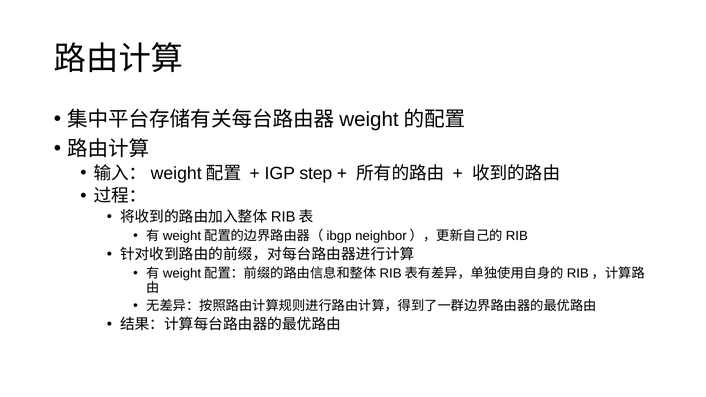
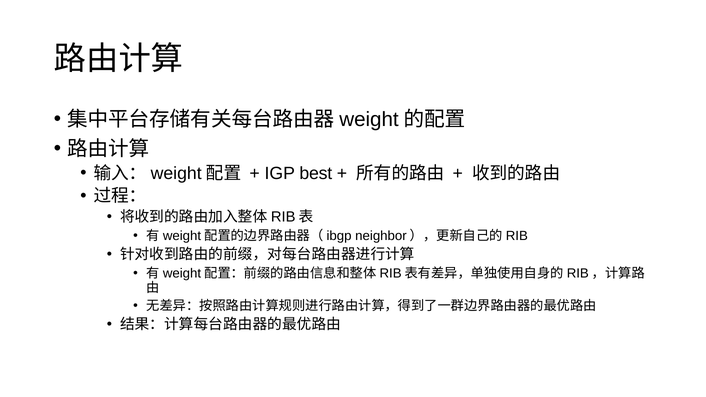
step: step -> best (316, 173)
